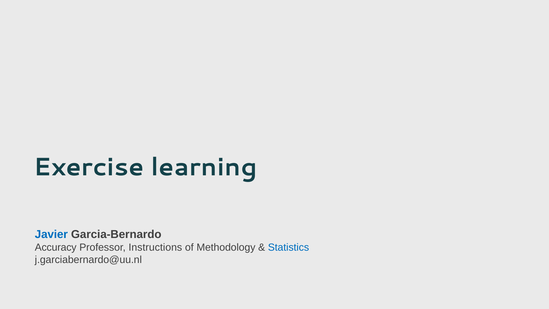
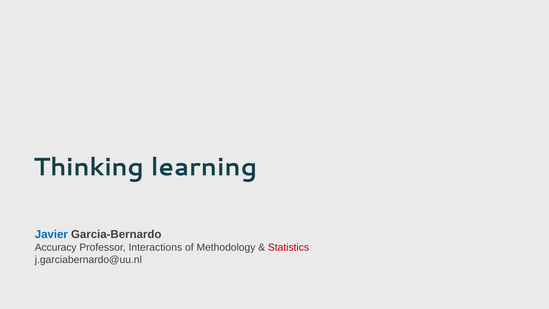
Exercise: Exercise -> Thinking (89, 167)
Instructions: Instructions -> Interactions (155, 247)
Statistics colour: blue -> red (289, 247)
